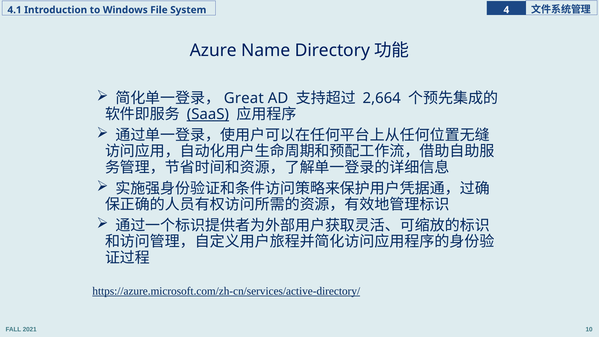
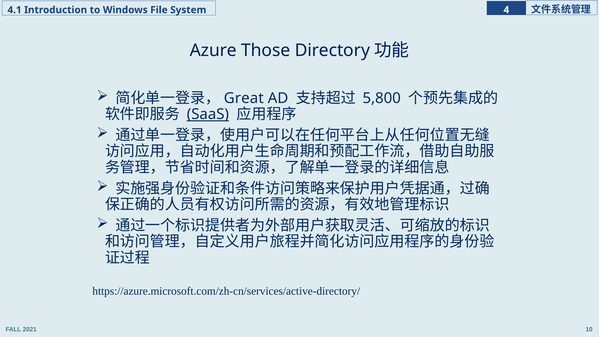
Name: Name -> Those (266, 50)
2,664: 2,664 -> 5,800 (382, 98)
https://azure.microsoft.com/zh-cn/services/active-directory/ underline: present -> none (226, 291)
